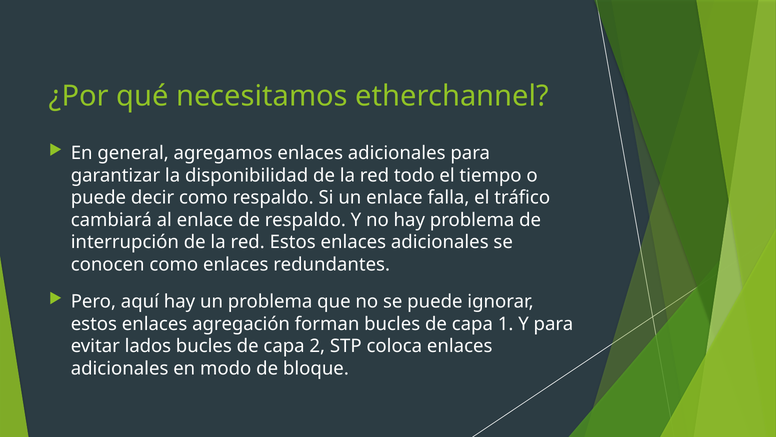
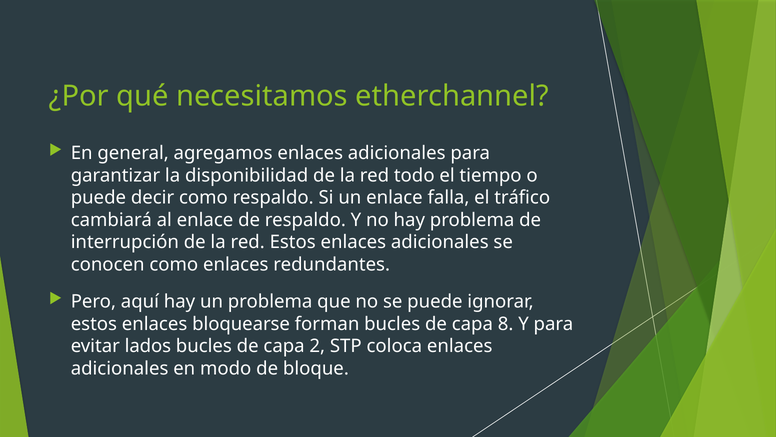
agregación: agregación -> bloquearse (241, 323)
1: 1 -> 8 (506, 323)
